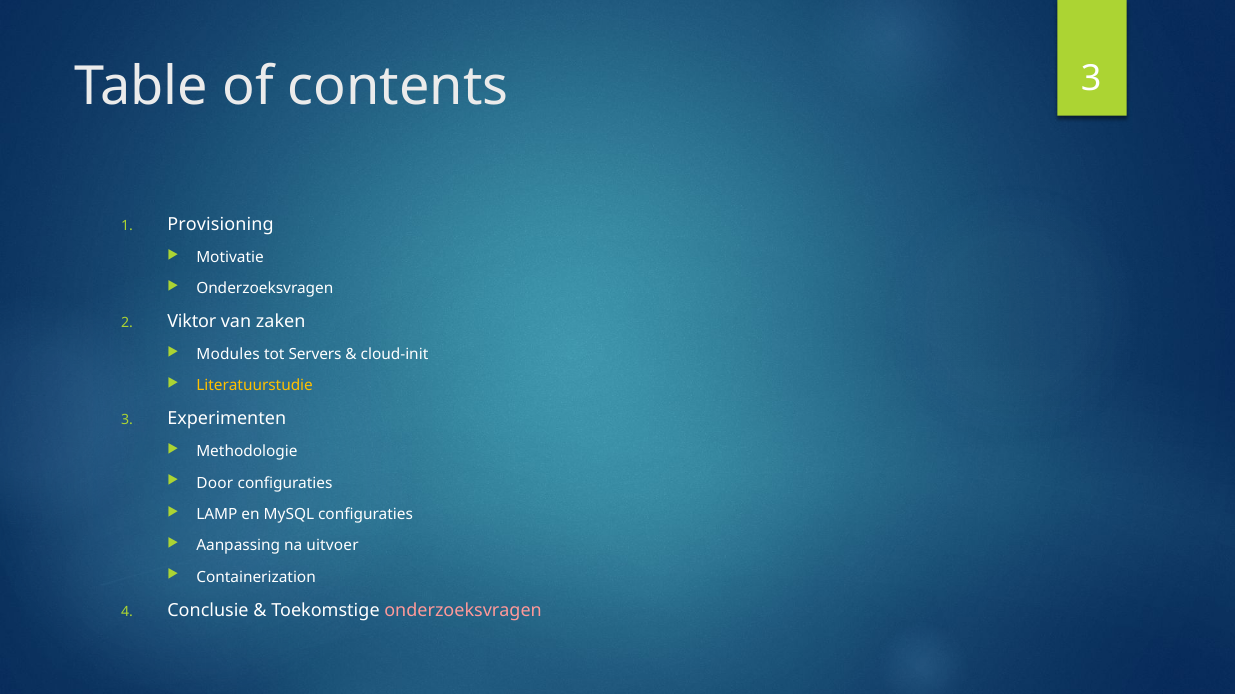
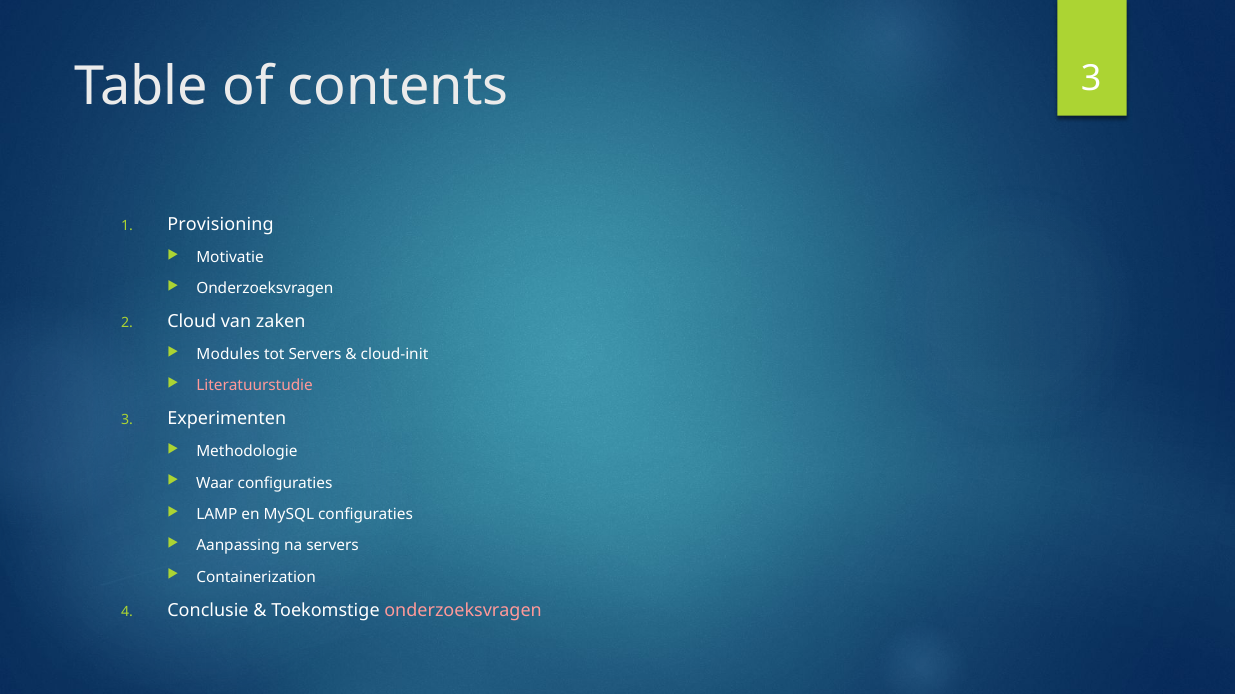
Viktor: Viktor -> Cloud (192, 322)
Literatuurstudie colour: yellow -> pink (255, 386)
Door: Door -> Waar (215, 483)
na uitvoer: uitvoer -> servers (333, 546)
